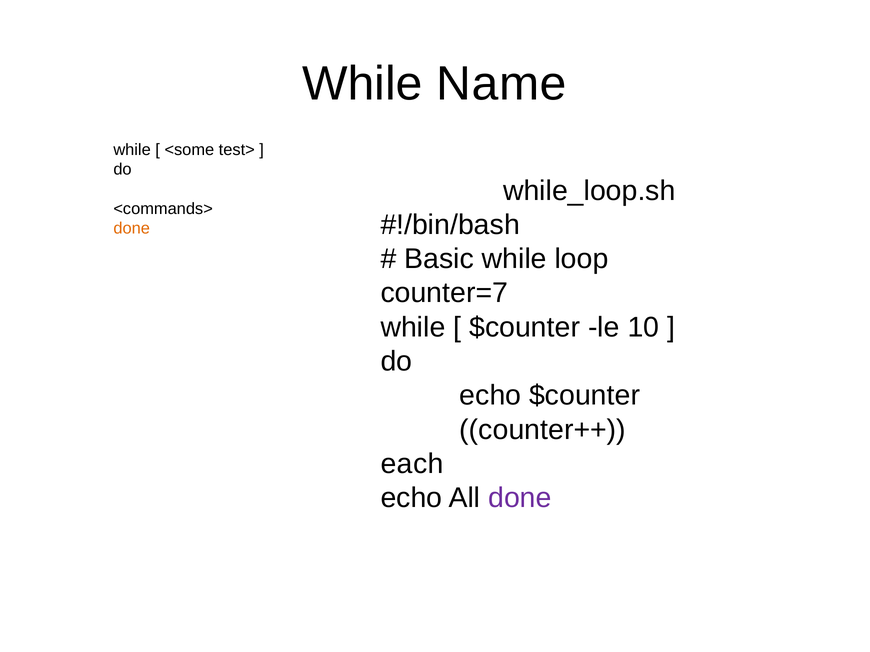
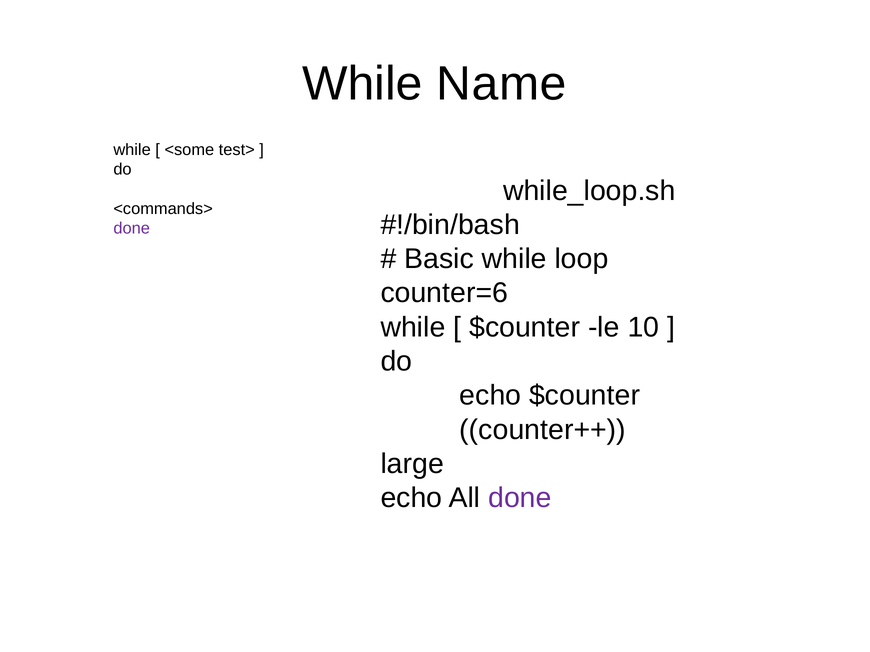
done colour: orange -> purple (132, 229)
counter=7: counter=7 -> counter=6 (444, 293)
each: each -> large (412, 464)
